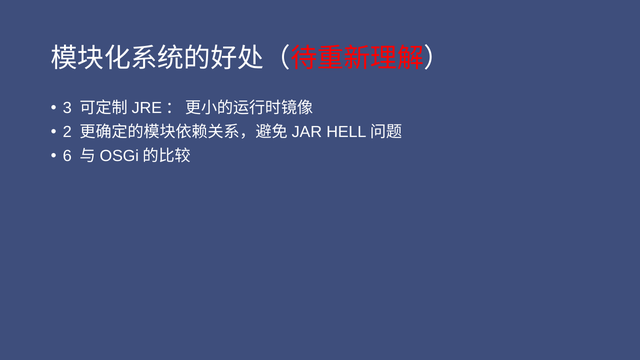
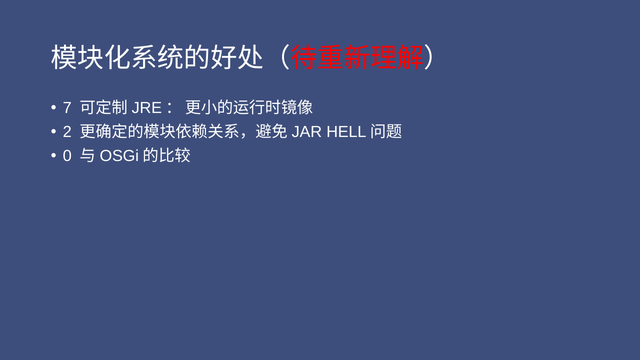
3: 3 -> 7 (67, 108)
6: 6 -> 0 (67, 156)
